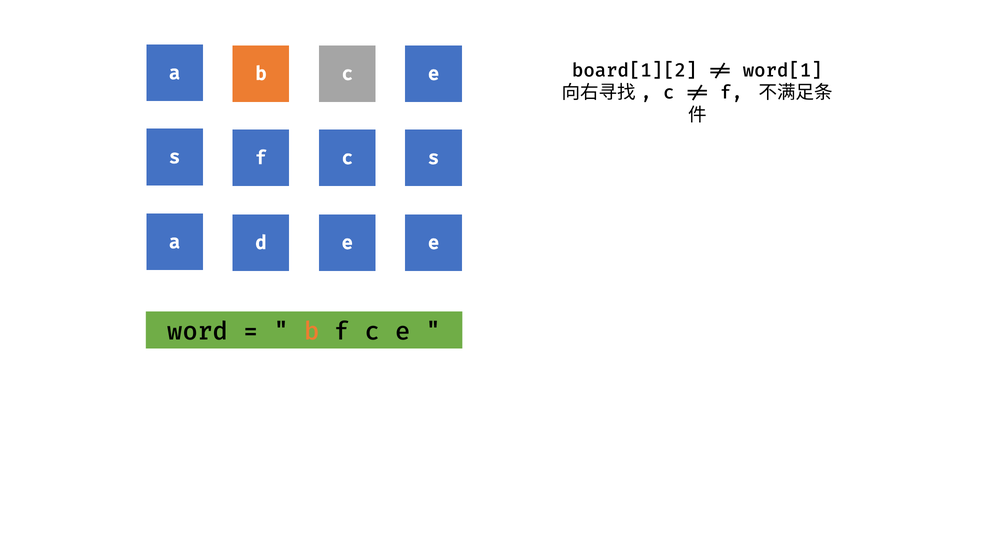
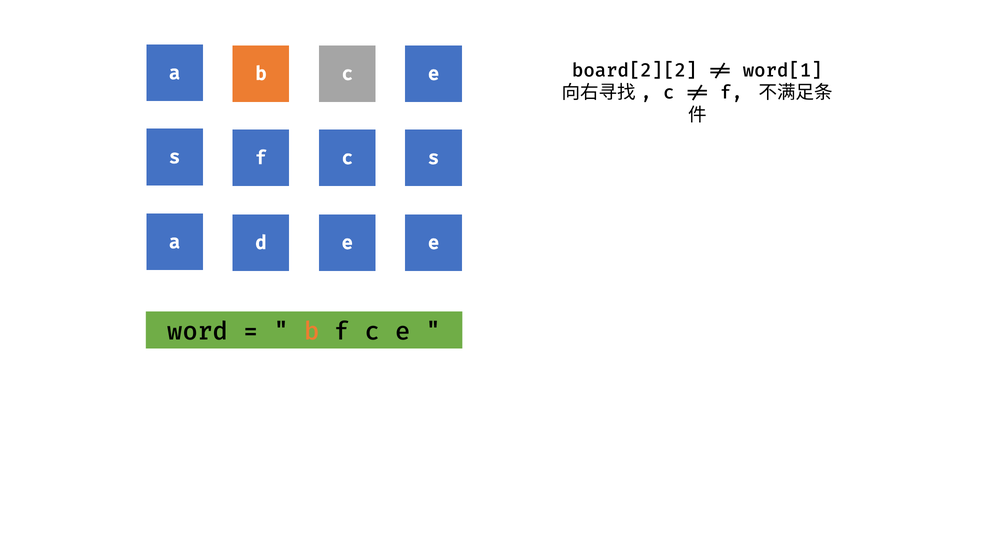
board[1][2: board[1][2 -> board[2][2 (635, 70)
